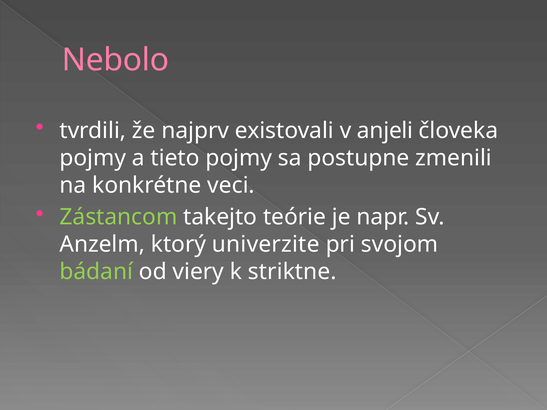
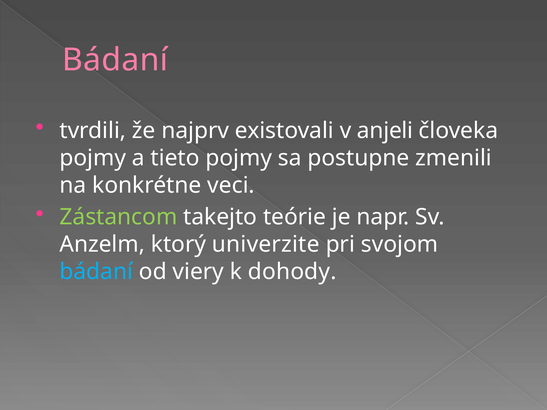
Nebolo: Nebolo -> Bádaní (115, 60)
bádaní colour: light green -> light blue (96, 272)
striktne: striktne -> dohody (292, 272)
